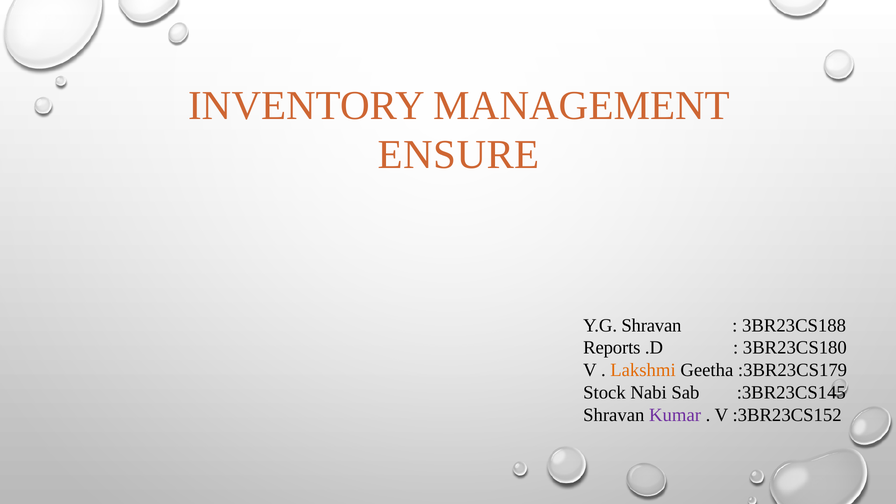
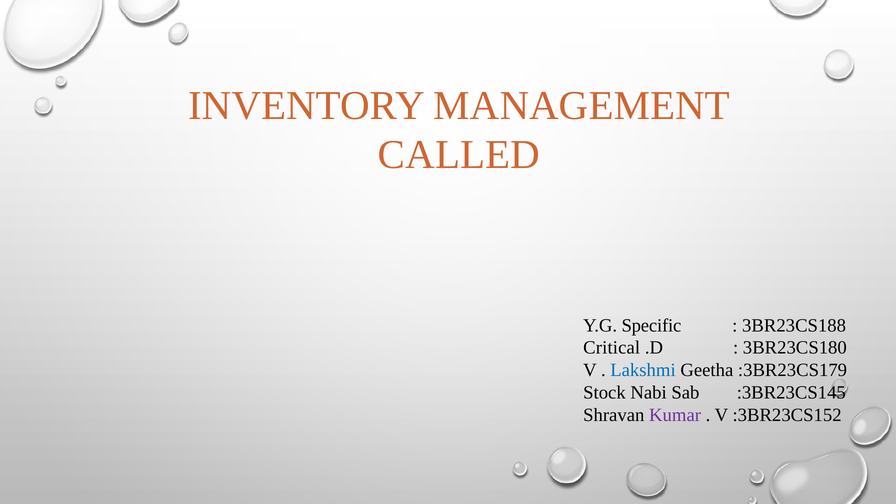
ENSURE: ENSURE -> CALLED (459, 155)
Y.G Shravan: Shravan -> Specific (651, 325)
Reports: Reports -> Critical (612, 348)
Lakshmi colour: orange -> blue (643, 370)
